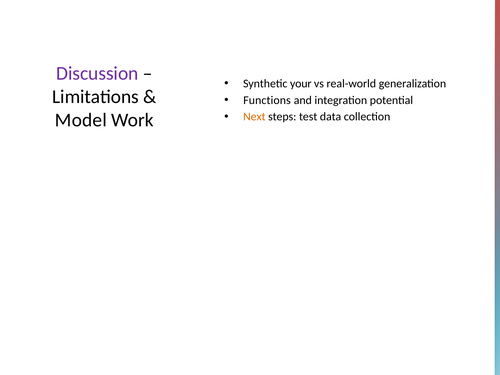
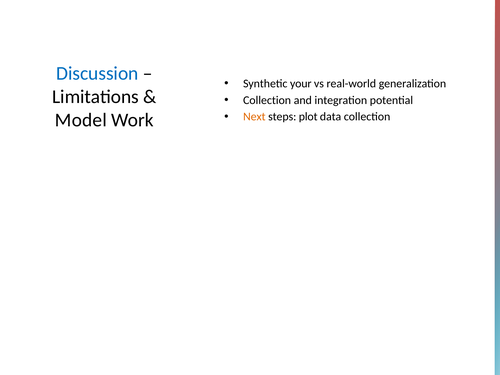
Discussion colour: purple -> blue (97, 73)
Functions: Functions -> Collection (267, 100)
test: test -> plot (308, 117)
